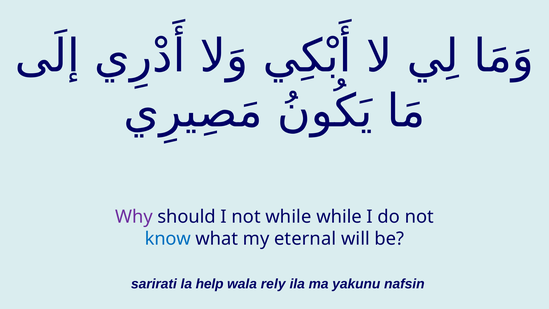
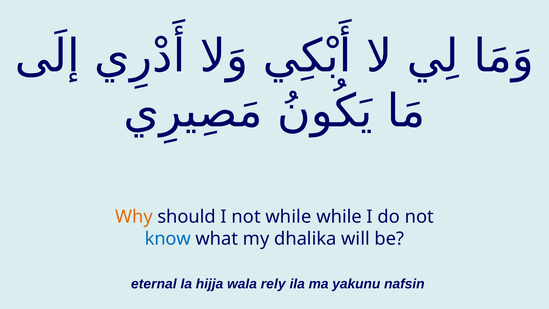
Why colour: purple -> orange (134, 217)
eternal: eternal -> dhalika (305, 239)
sarirati: sarirati -> eternal (154, 284)
help: help -> hijja (210, 284)
